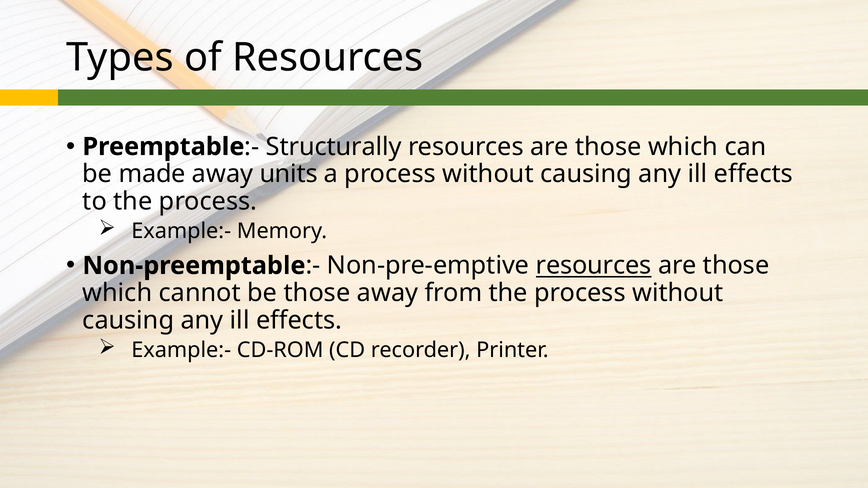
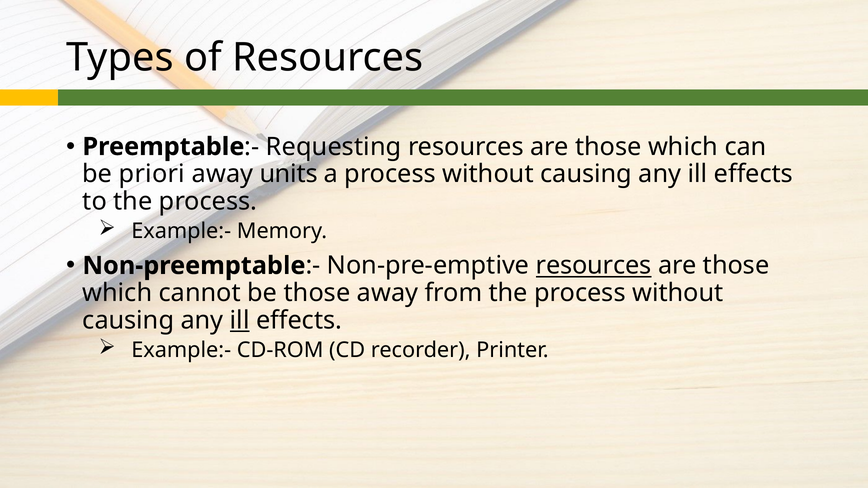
Structurally: Structurally -> Requesting (334, 147)
made: made -> priori (152, 174)
ill underline: none -> present (240, 320)
